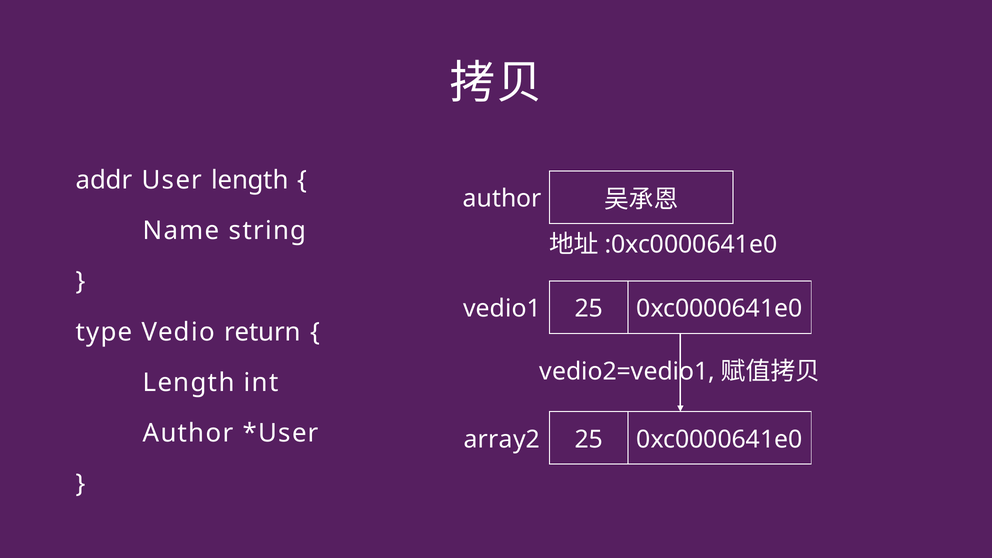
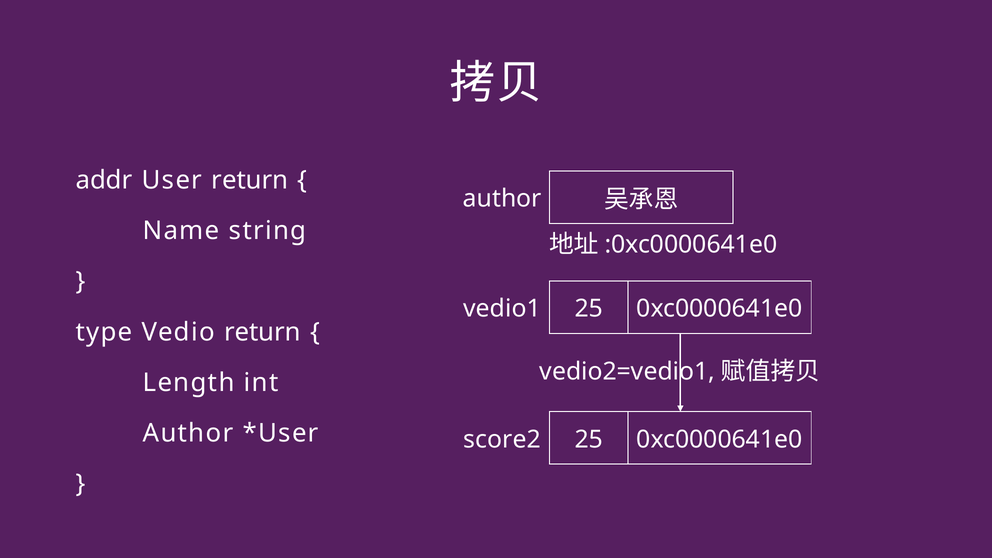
User length: length -> return (250, 180)
array2: array2 -> score2 (502, 439)
